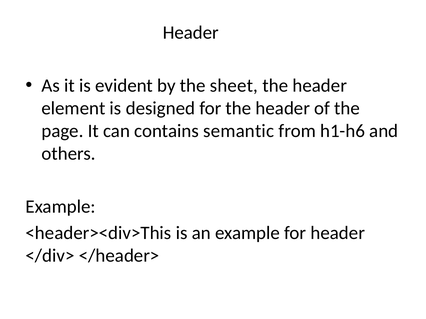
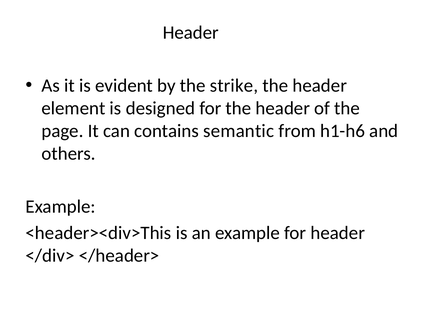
sheet: sheet -> strike (234, 86)
